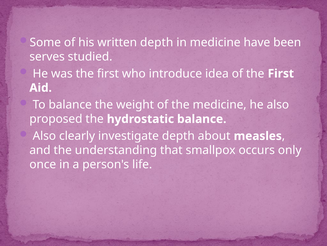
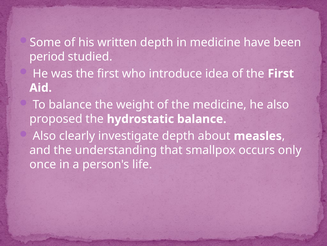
serves: serves -> period (47, 56)
